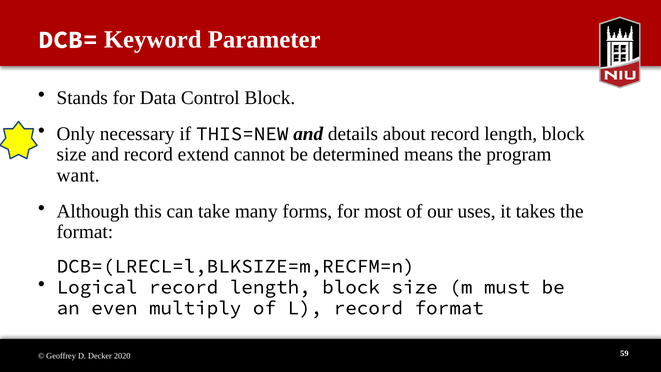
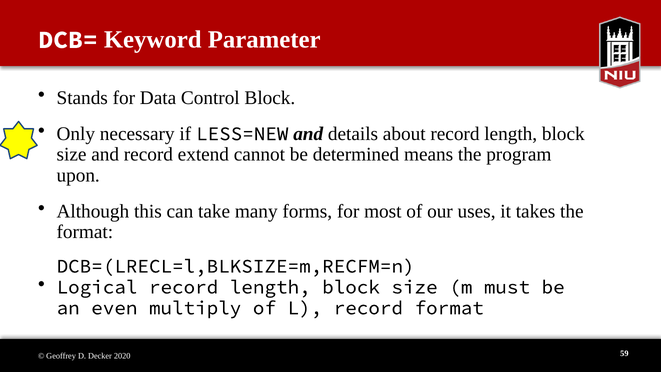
THIS=NEW: THIS=NEW -> LESS=NEW (242, 134)
want: want -> upon (78, 175)
